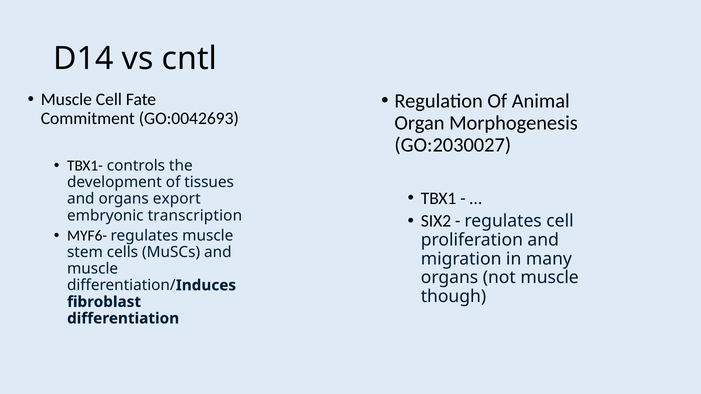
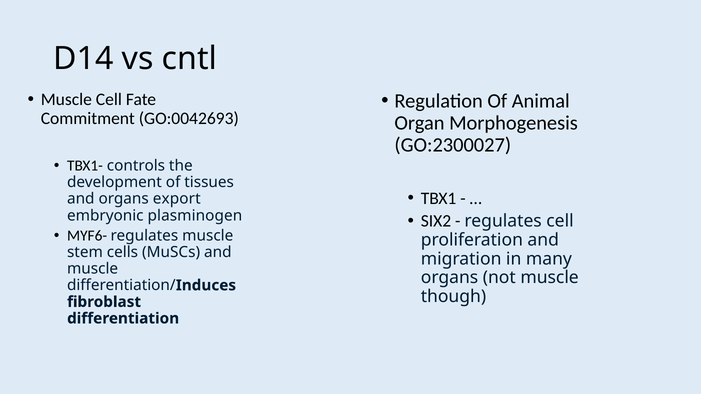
GO:2030027: GO:2030027 -> GO:2300027 (453, 145)
transcription: transcription -> plasminogen (195, 216)
